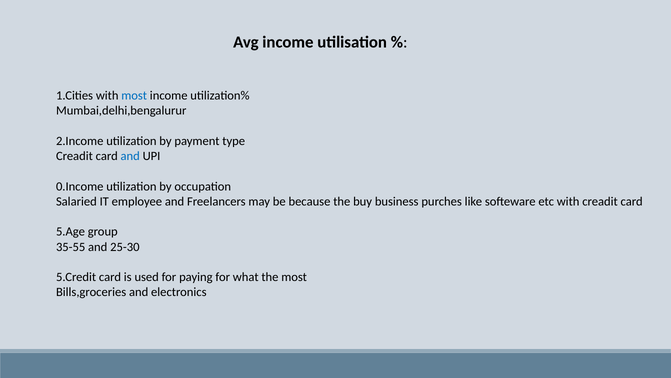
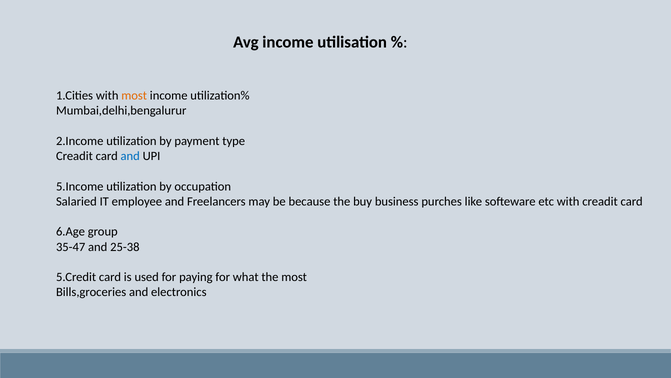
most colour: blue -> orange (134, 96)
0.Income: 0.Income -> 5.Income (80, 186)
5.Age: 5.Age -> 6.Age (70, 231)
35-55: 35-55 -> 35-47 (71, 246)
25-30: 25-30 -> 25-38 (125, 246)
